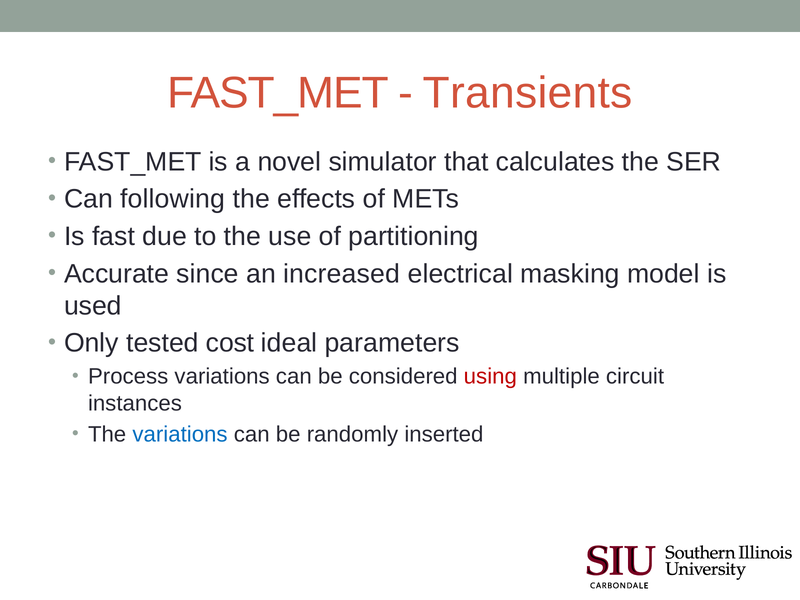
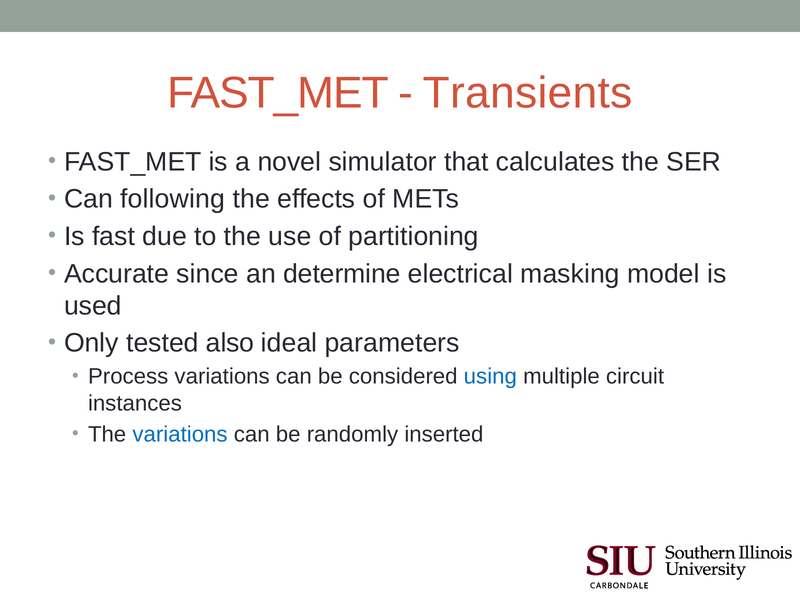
increased: increased -> determine (342, 274)
cost: cost -> also (230, 343)
using colour: red -> blue (490, 377)
